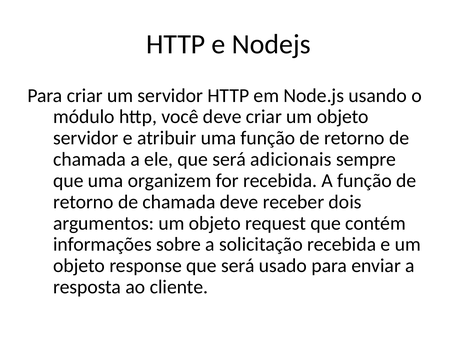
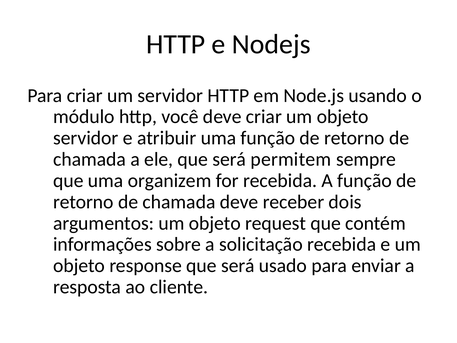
adicionais: adicionais -> permitem (291, 159)
